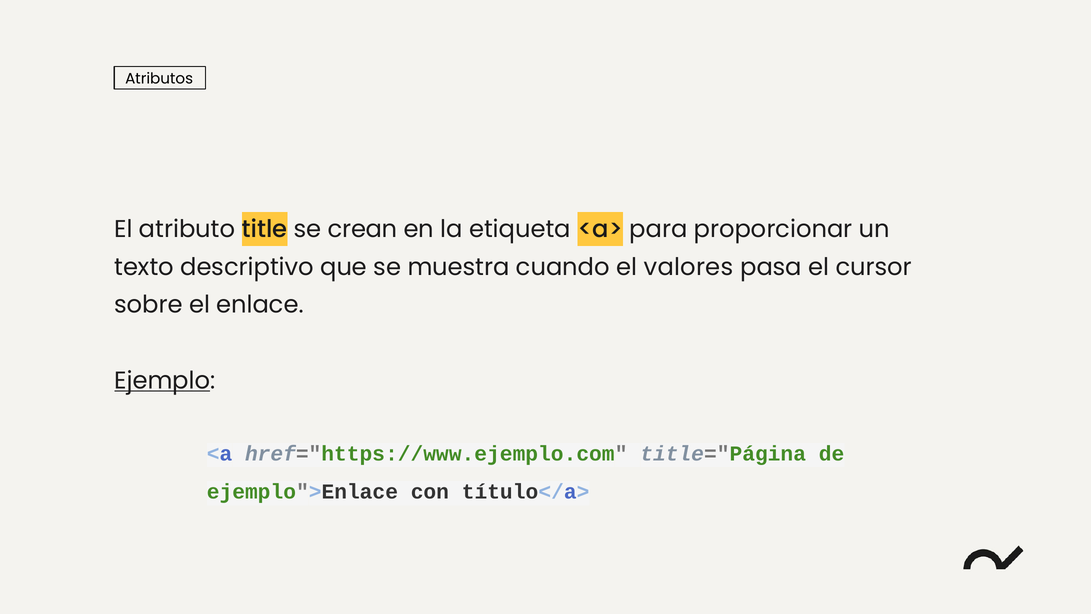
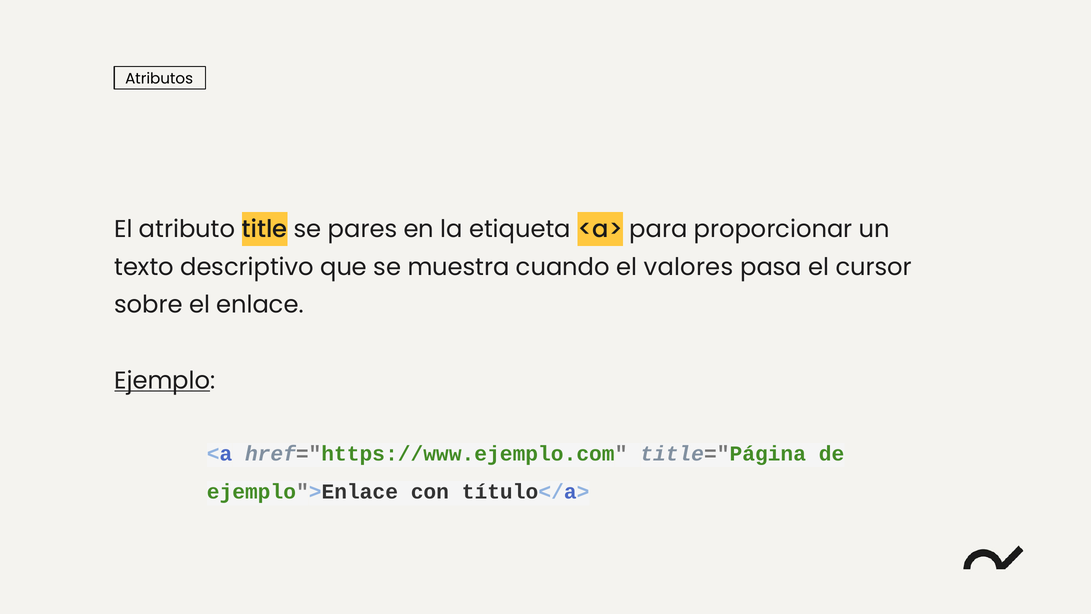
crean: crean -> pares (362, 229)
